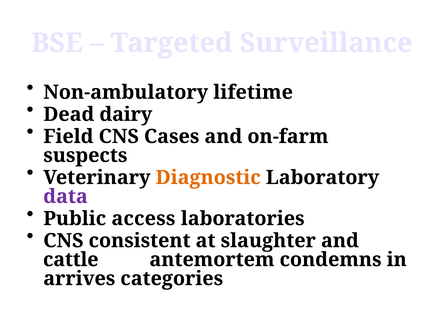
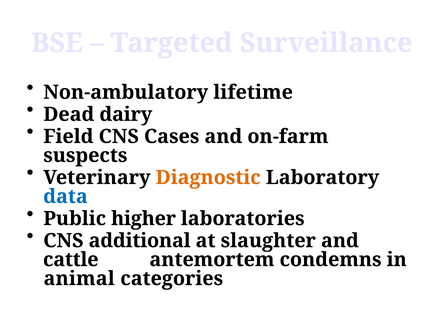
data colour: purple -> blue (66, 196)
access: access -> higher (144, 219)
consistent: consistent -> additional (140, 241)
arrives: arrives -> animal (79, 279)
